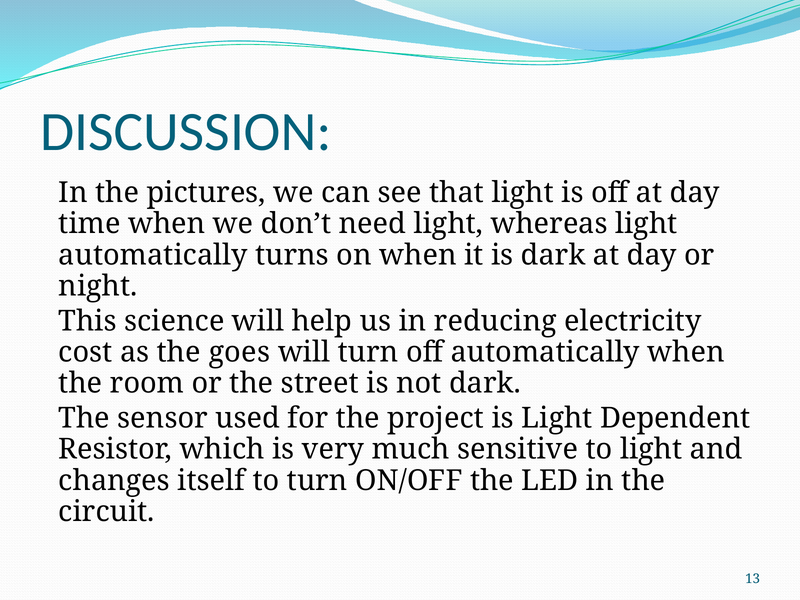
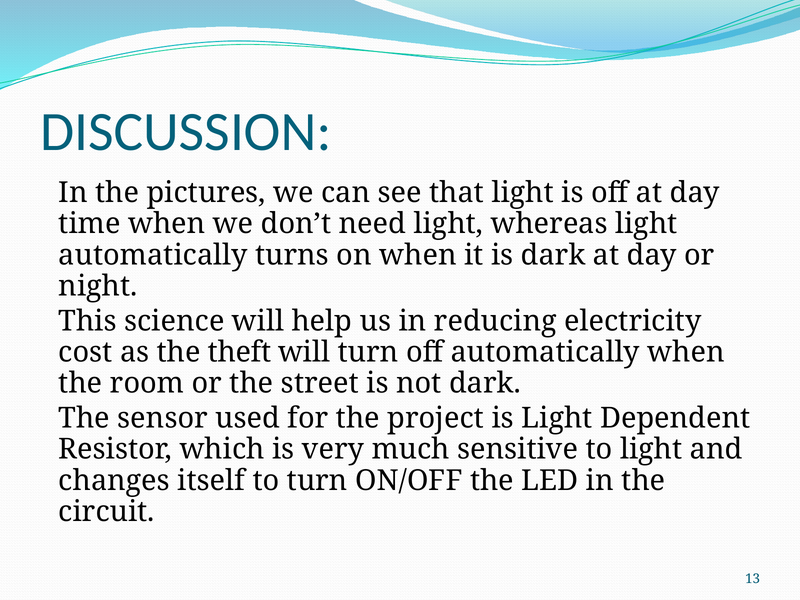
goes: goes -> theft (240, 352)
